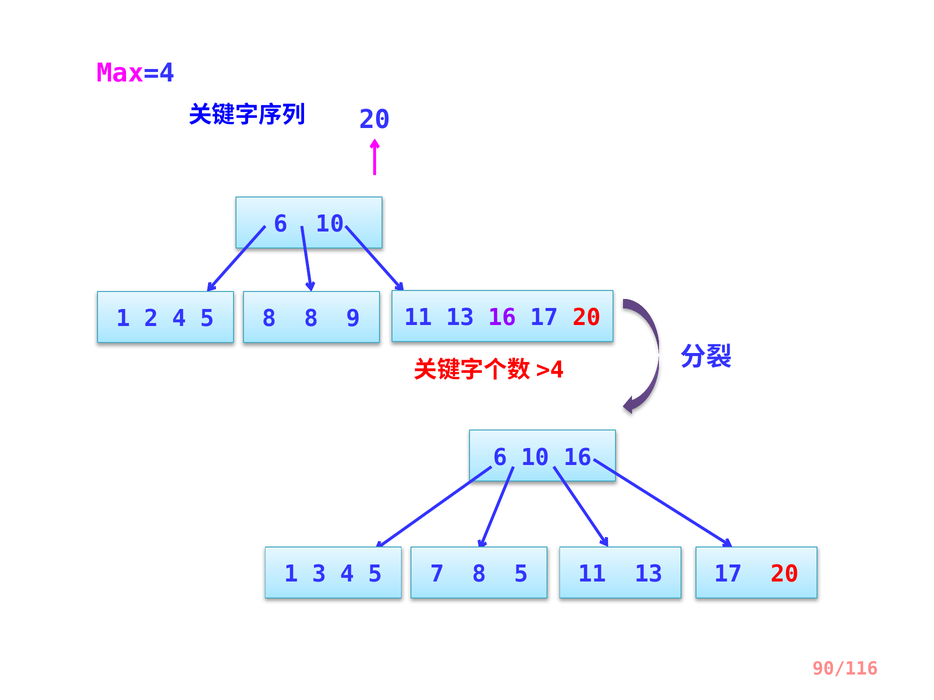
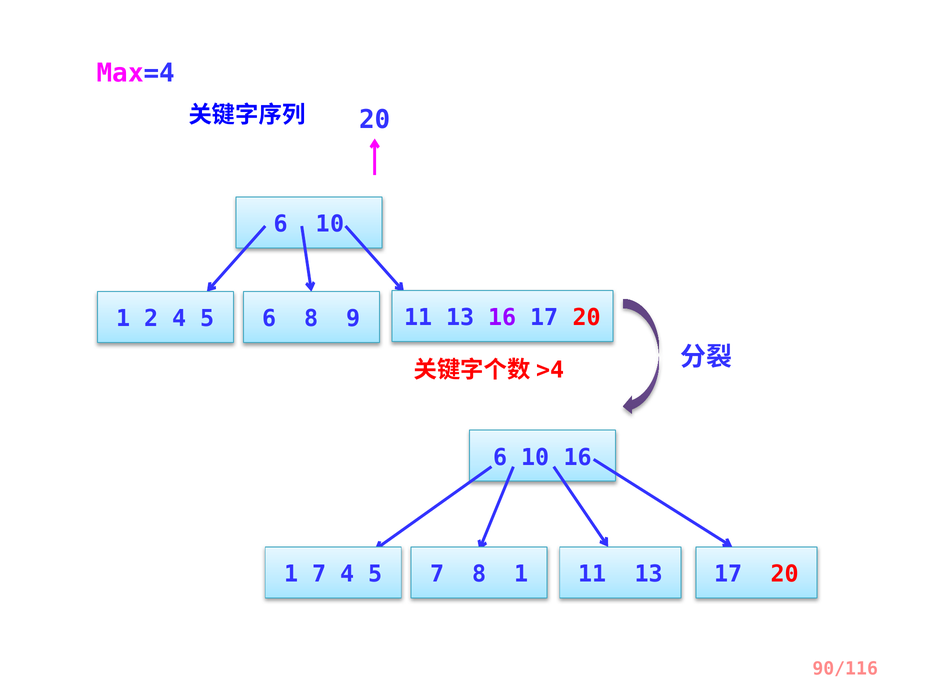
5 8: 8 -> 6 (269, 319)
1 3: 3 -> 7 (319, 574)
8 5: 5 -> 1 (521, 574)
